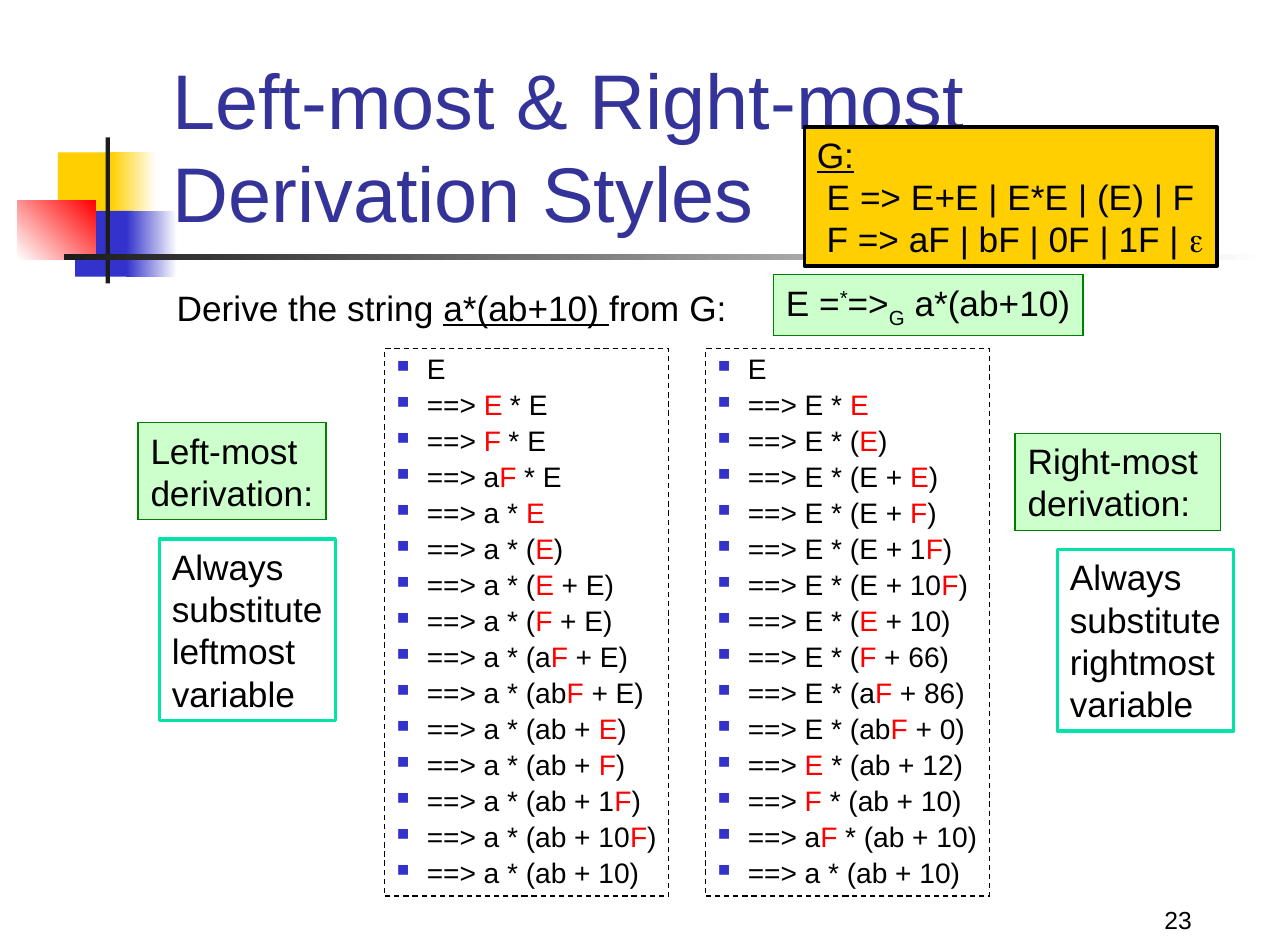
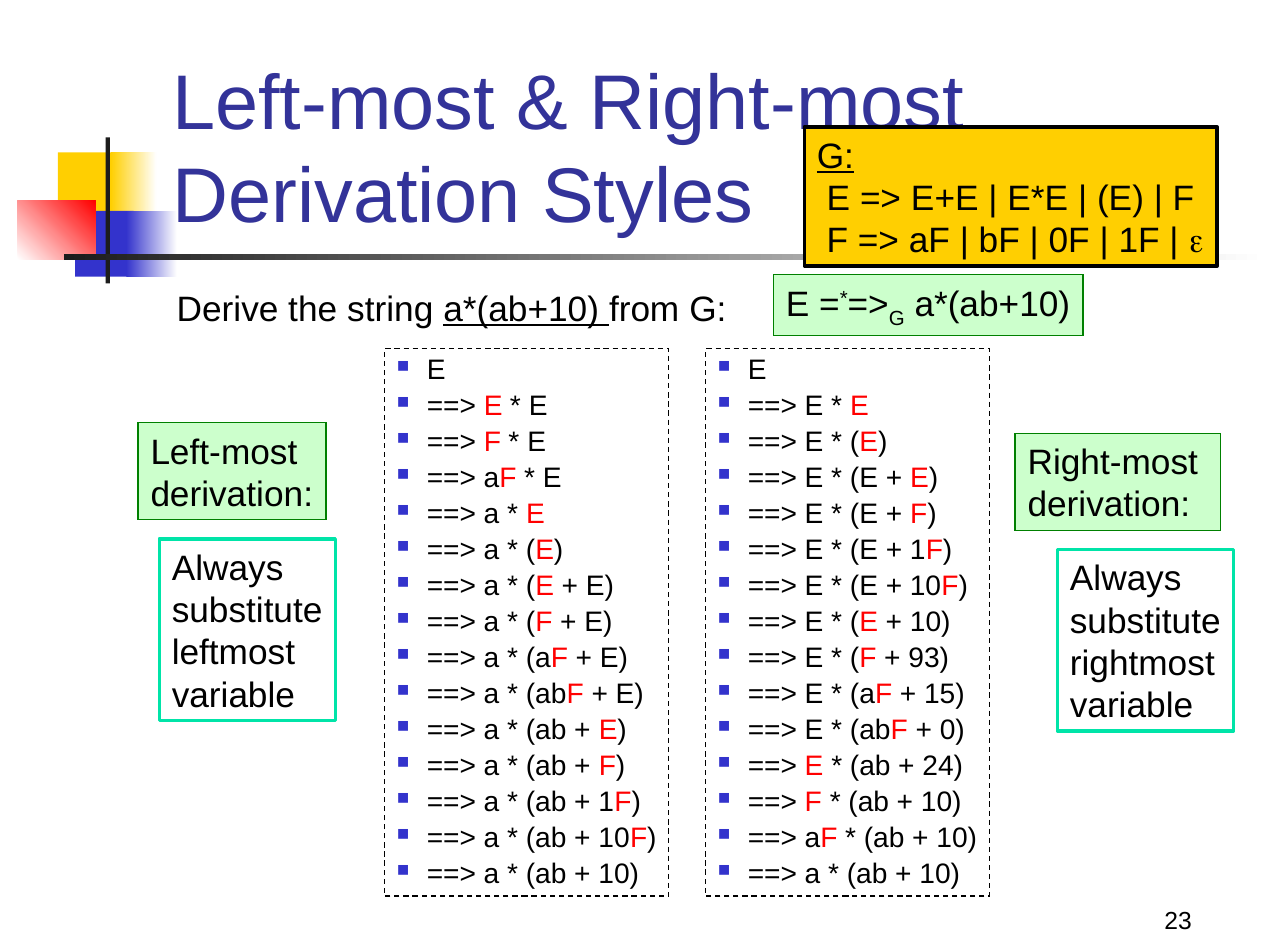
66: 66 -> 93 (929, 658)
86: 86 -> 15 (944, 694)
12: 12 -> 24 (943, 766)
